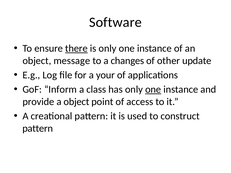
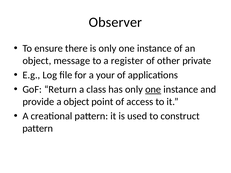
Software: Software -> Observer (115, 22)
there underline: present -> none (76, 48)
changes: changes -> register (127, 61)
update: update -> private (197, 61)
Inform: Inform -> Return (61, 90)
